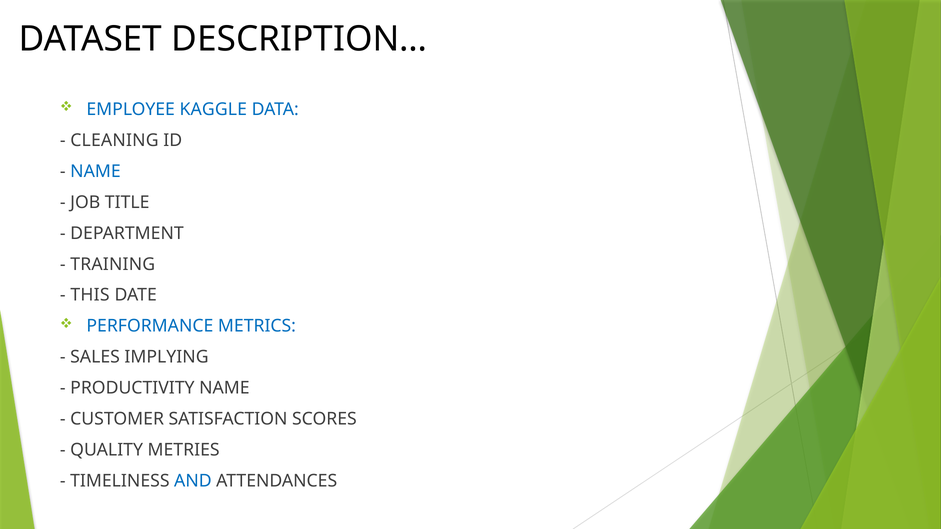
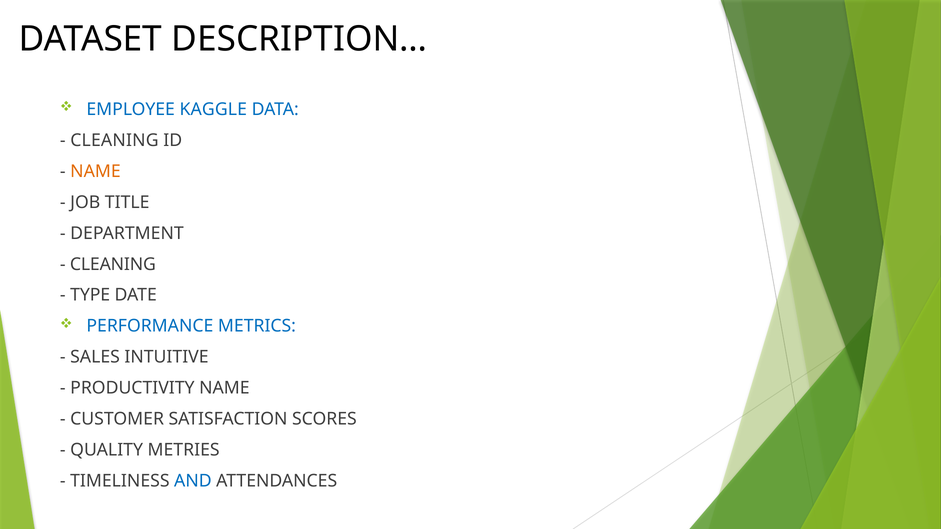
NAME colour: blue -> orange (95, 171)
TRAINING: TRAINING -> CLEANING (113, 264)
THIS: THIS -> TYPE (90, 295)
IMPLYING: IMPLYING -> INTUITIVE (167, 357)
